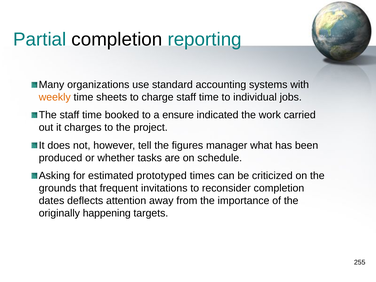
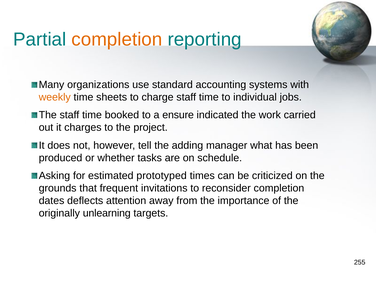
completion colour: black -> orange (117, 39)
figures: figures -> adding (187, 145)
happening: happening -> unlearning (107, 213)
